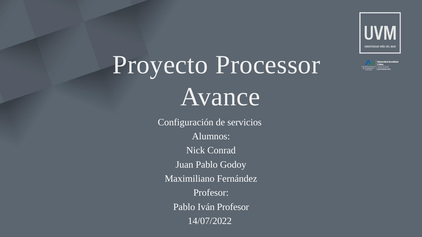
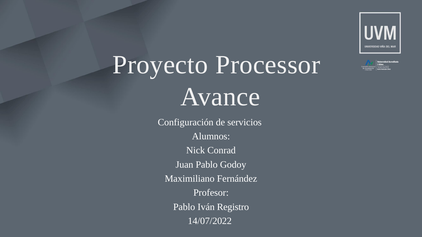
Iván Profesor: Profesor -> Registro (233, 207)
